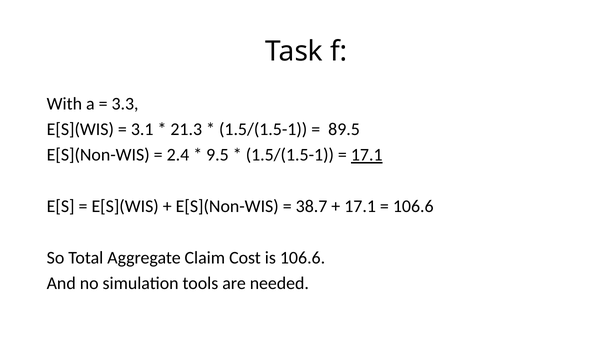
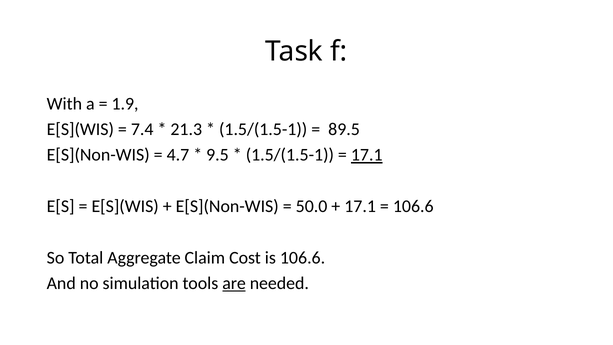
3.3: 3.3 -> 1.9 (125, 104)
3.1: 3.1 -> 7.4 (142, 129)
2.4: 2.4 -> 4.7 (178, 155)
38.7: 38.7 -> 50.0 (312, 206)
are underline: none -> present (234, 283)
